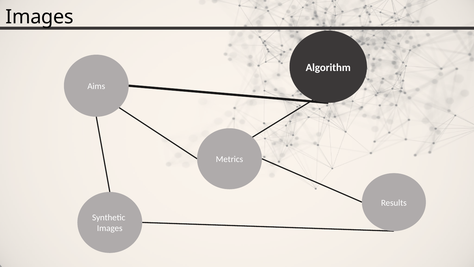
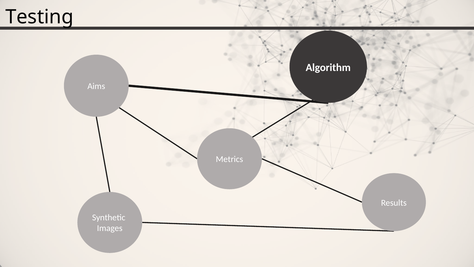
Images: Images -> Testing (40, 17)
